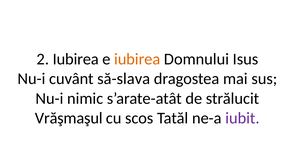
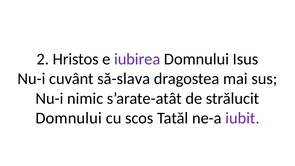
2 Iubirea: Iubirea -> Hristos (76, 59)
iubirea colour: orange -> purple (137, 59)
Vrăşmaşul: Vrăşmaşul -> Domnului (69, 118)
